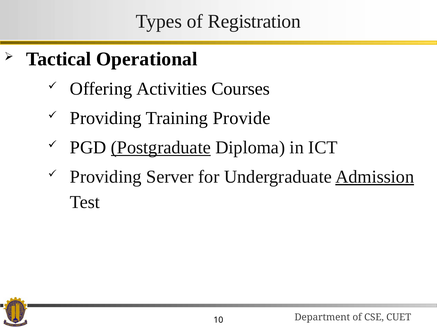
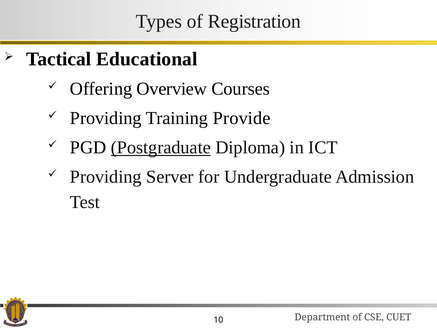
Operational: Operational -> Educational (147, 59)
Activities: Activities -> Overview (172, 89)
Admission underline: present -> none (375, 177)
